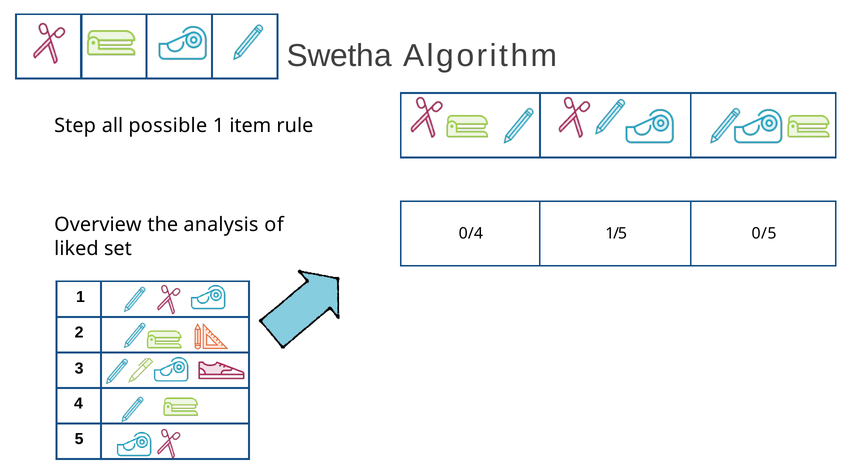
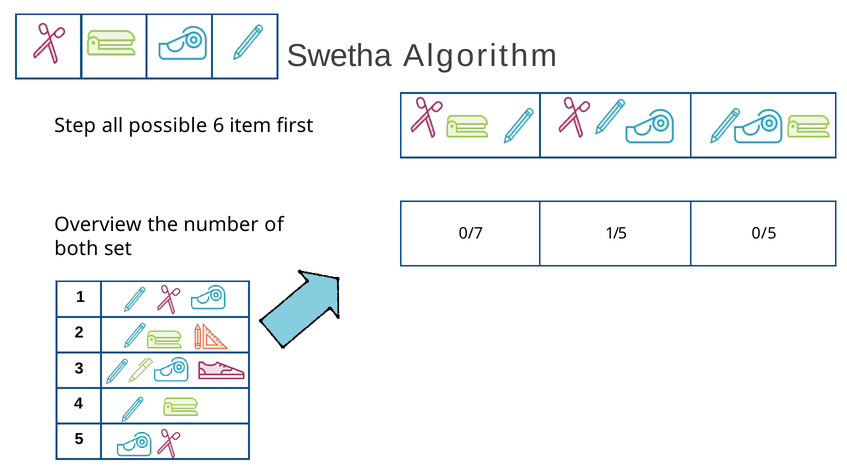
possible 1: 1 -> 6 (219, 126)
rule: rule -> first (295, 126)
analysis: analysis -> number (221, 225)
0/4: 0/4 -> 0/7 (471, 234)
liked: liked -> both (76, 249)
